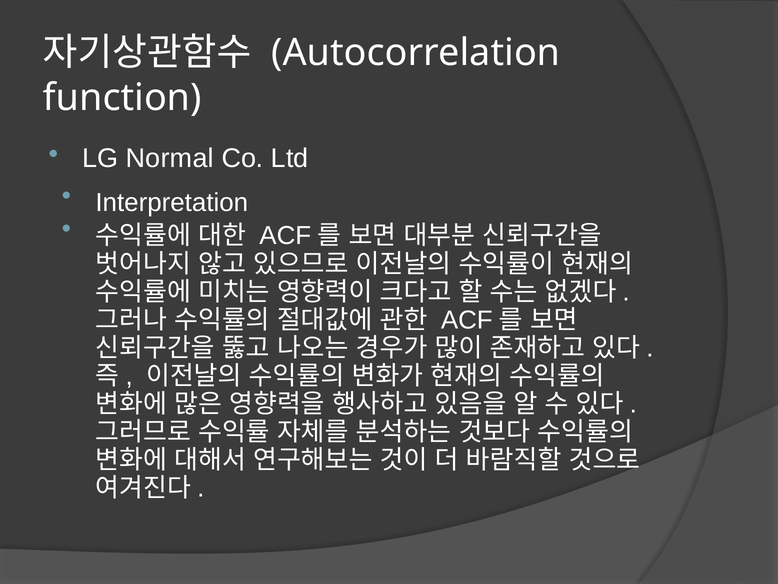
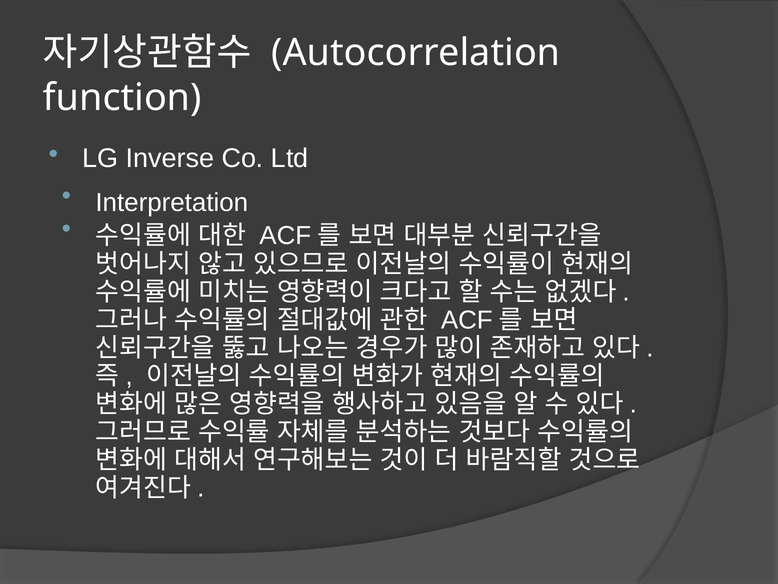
Normal: Normal -> Inverse (170, 158)
